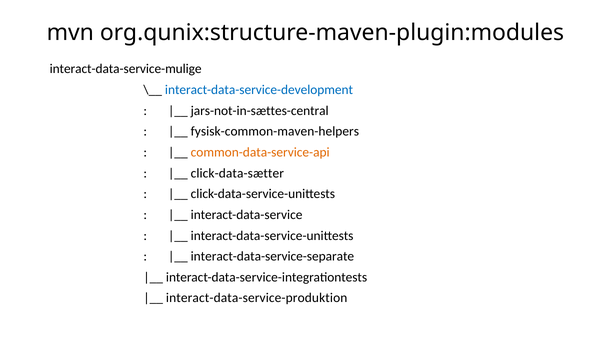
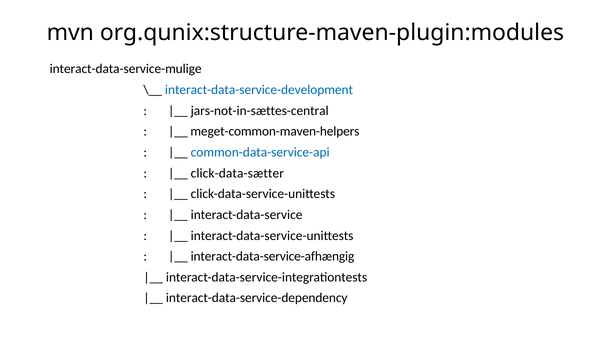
fysisk-common-maven-helpers: fysisk-common-maven-helpers -> meget-common-maven-helpers (275, 132)
common-data-service-api colour: orange -> blue (260, 152)
interact-data-service-separate: interact-data-service-separate -> interact-data-service-afhængig (272, 257)
interact-data-service-produktion: interact-data-service-produktion -> interact-data-service-dependency (257, 298)
